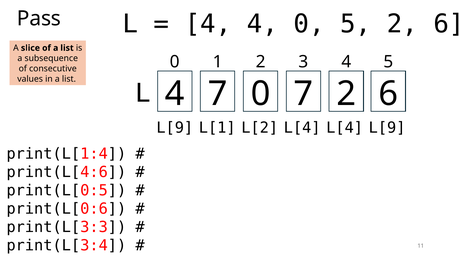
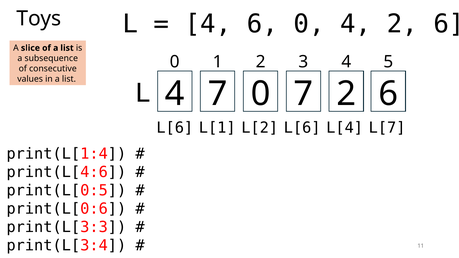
Pass: Pass -> Toys (39, 19)
4: 4 -> 6 (262, 24)
0 5: 5 -> 4 (356, 24)
L[9: L[9 -> L[6 (175, 128)
L[2 L[4: L[4 -> L[6 (302, 128)
L[4 L[9: L[9 -> L[7 (387, 128)
